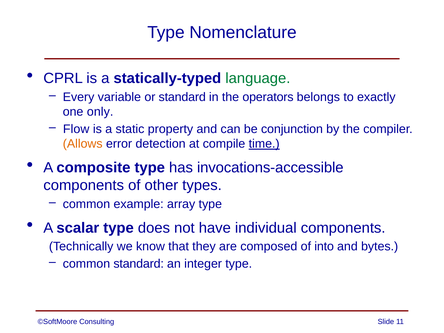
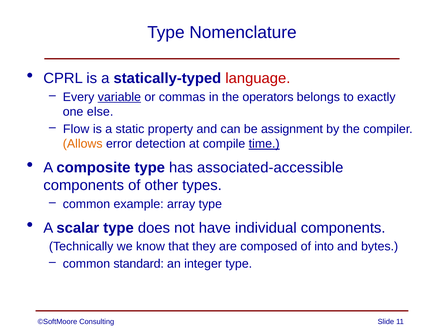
language colour: green -> red (258, 78)
variable underline: none -> present (119, 97)
or standard: standard -> commas (182, 97)
only: only -> else (100, 112)
conjunction: conjunction -> assignment (292, 129)
invocations-accessible: invocations-accessible -> associated-accessible (270, 168)
